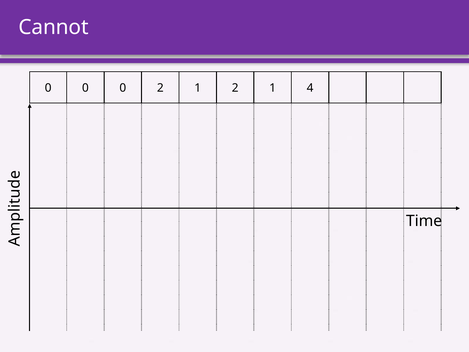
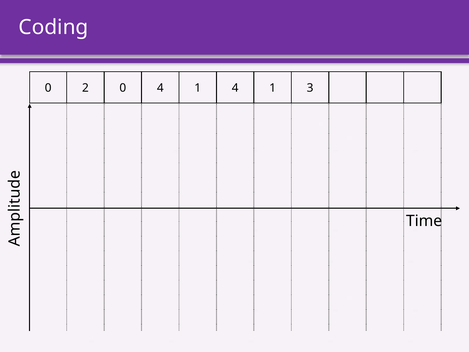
Cannot: Cannot -> Coding (54, 27)
0: 0 -> 2 (85, 88)
0 2: 2 -> 4 (160, 88)
1 2: 2 -> 4 (235, 88)
4: 4 -> 3 (310, 88)
